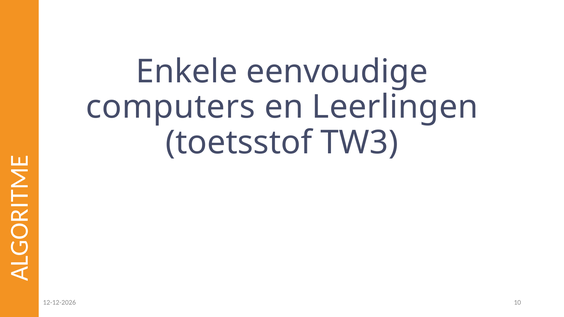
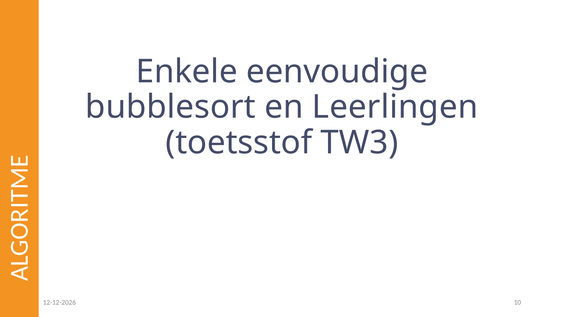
computers: computers -> bubblesort (171, 107)
